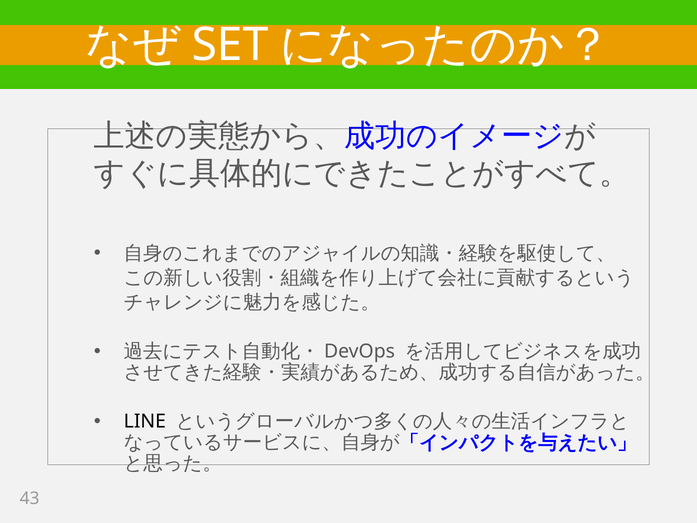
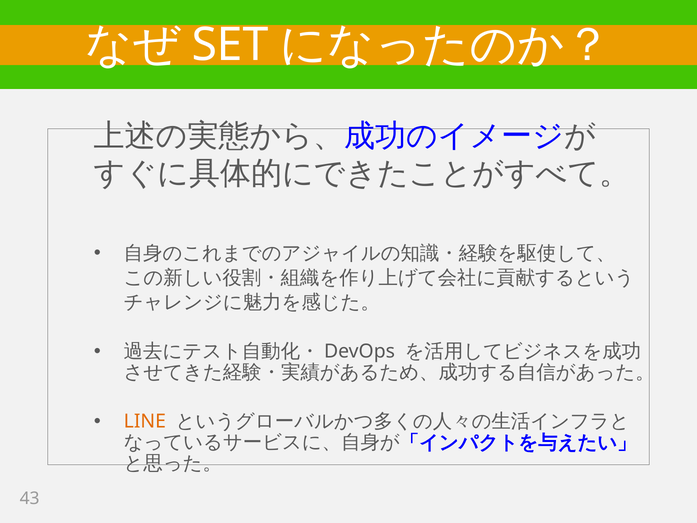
LINE colour: black -> orange (145, 421)
